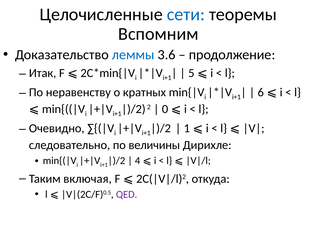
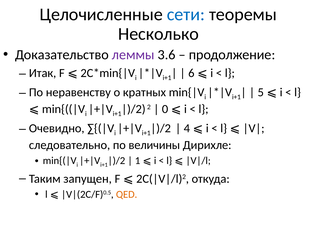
Вспомним: Вспомним -> Несколько (158, 34)
леммы colour: blue -> purple (133, 55)
5: 5 -> 6 (191, 73)
6: 6 -> 5 (261, 93)
1: 1 -> 4 (187, 129)
4: 4 -> 1 (138, 161)
включая: включая -> запущен (88, 179)
QED colour: purple -> orange (127, 195)
